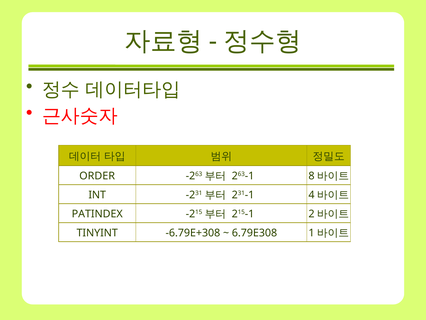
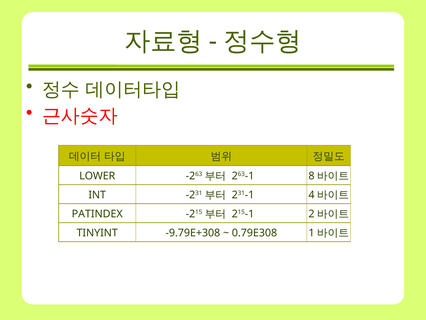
ORDER: ORDER -> LOWER (97, 176)
-6.79E+308: -6.79E+308 -> -9.79E+308 (193, 233)
6.79E308: 6.79E308 -> 0.79E308 (254, 233)
